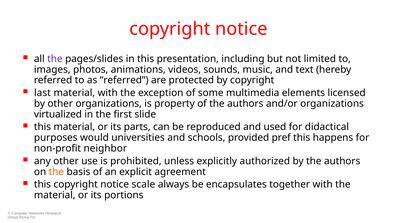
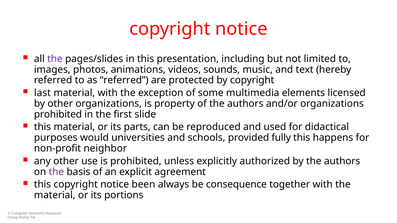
virtualized: virtualized -> prohibited (58, 114)
pref: pref -> fully (281, 138)
the colour: orange -> purple (56, 172)
scale: scale -> been (143, 185)
encapsulates: encapsulates -> consequence (236, 185)
